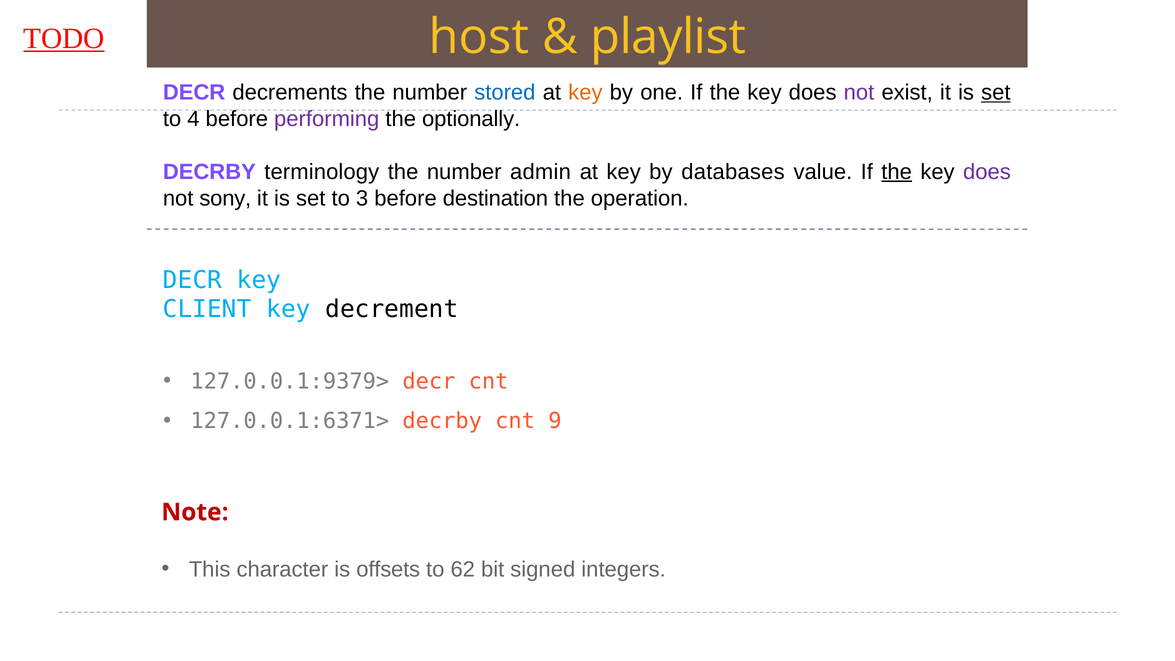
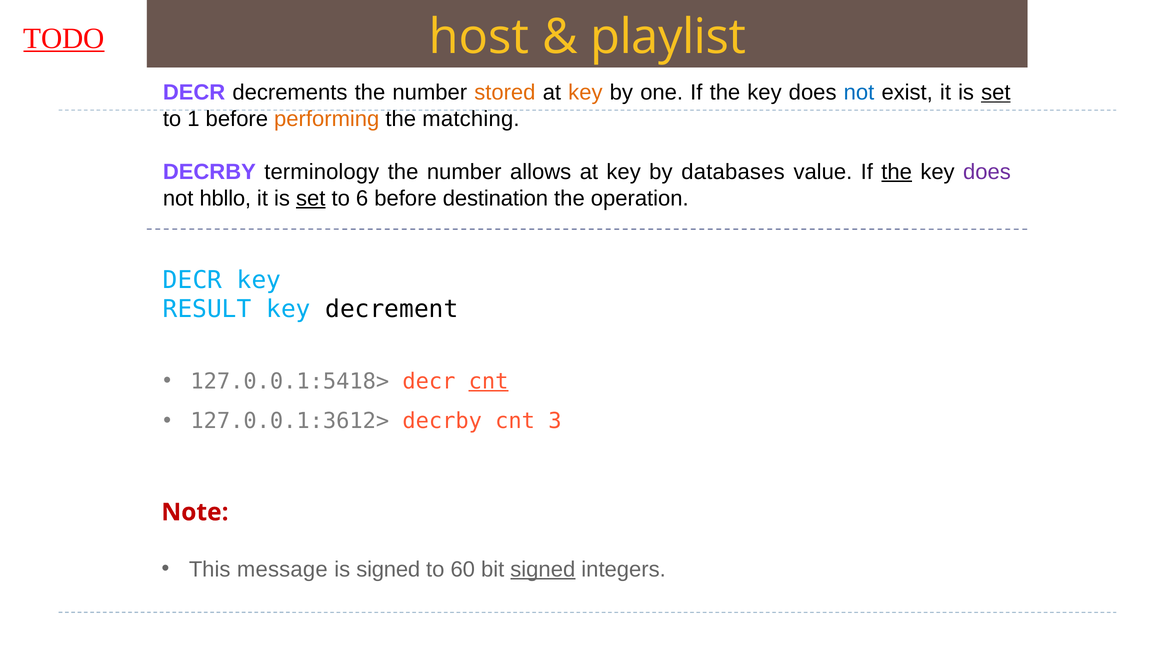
stored colour: blue -> orange (505, 93)
not colour: purple -> blue (859, 93)
4: 4 -> 1 (193, 119)
performing colour: purple -> orange (327, 119)
optionally: optionally -> matching (471, 119)
admin: admin -> allows (541, 172)
sony: sony -> hbllo (225, 198)
set underline: none -> present (311, 198)
3: 3 -> 6 (362, 198)
CLIENT: CLIENT -> RESULT (207, 309)
127.0.0.1:9379>: 127.0.0.1:9379> -> 127.0.0.1:5418> (290, 381)
cnt underline: none -> present (489, 381)
127.0.0.1:6371>: 127.0.0.1:6371> -> 127.0.0.1:3612> (290, 421)
9: 9 -> 3 (555, 421)
character: character -> message (282, 569)
is offsets: offsets -> signed (388, 569)
62: 62 -> 60 (463, 569)
signed underline: none -> present (543, 569)
